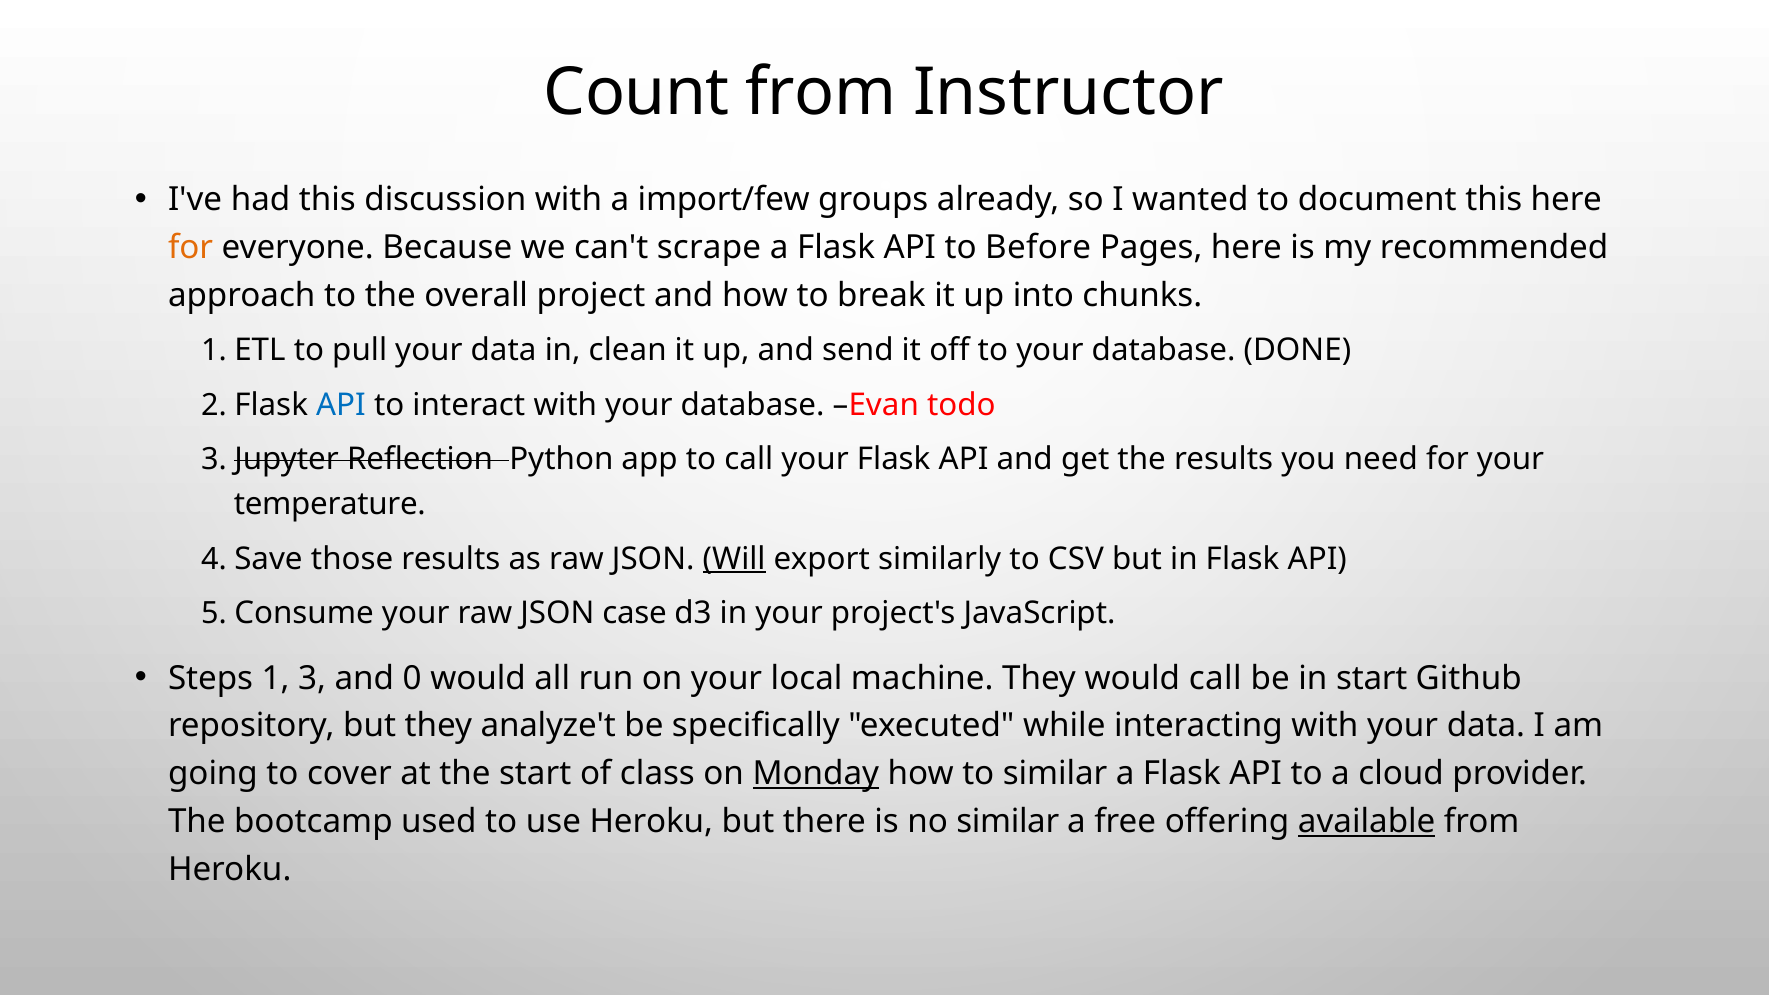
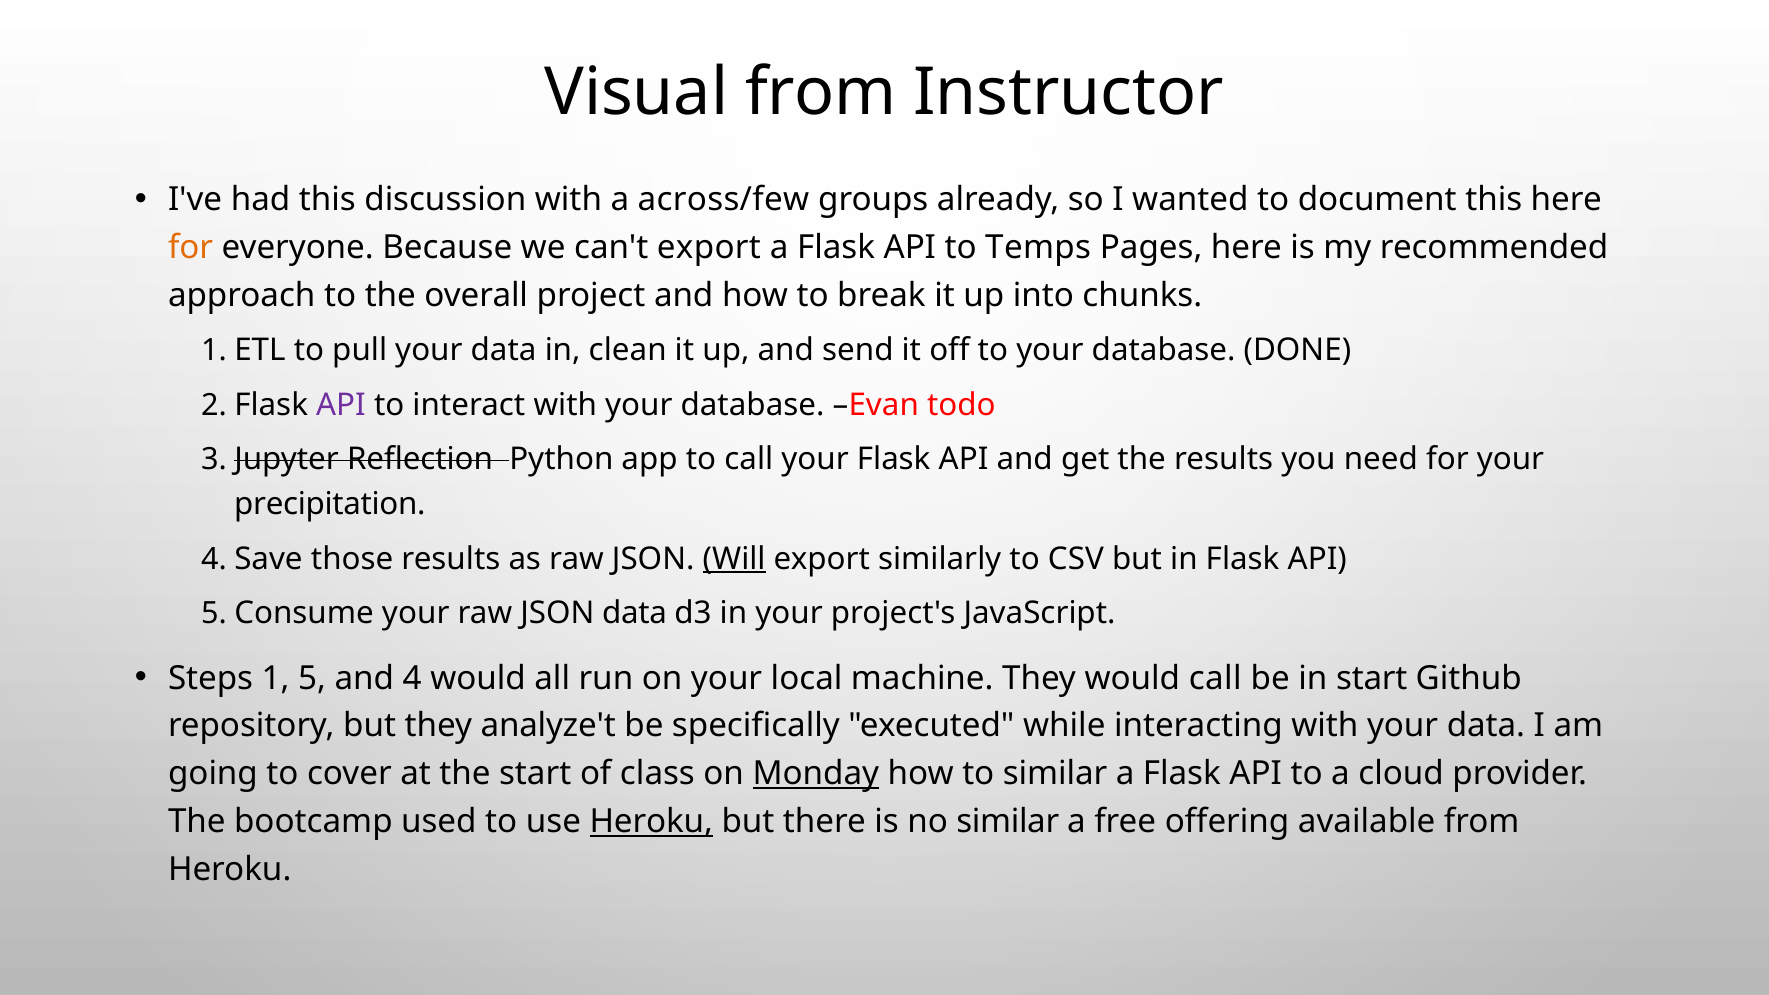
Count: Count -> Visual (636, 92)
import/few: import/few -> across/few (723, 200)
can't scrape: scrape -> export (709, 248)
Before: Before -> Temps (1038, 248)
API colour: blue -> purple (341, 405)
temperature: temperature -> precipitation (330, 504)
JSON case: case -> data (635, 613)
3: 3 -> 5 (312, 678)
0: 0 -> 4 (412, 678)
Heroku underline: none -> present (651, 821)
available underline: present -> none (1367, 821)
